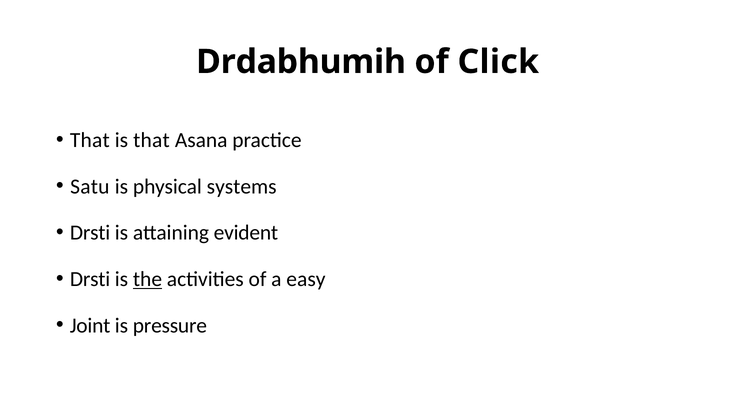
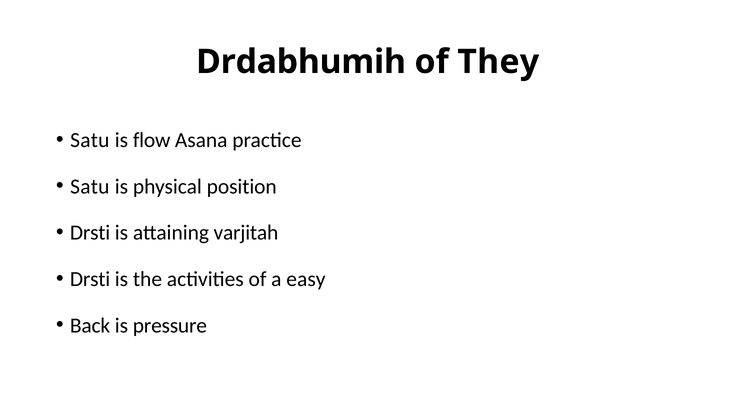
Click: Click -> They (498, 62)
That: That -> Satu (90, 140)
is that: that -> flow (152, 140)
systems: systems -> position (242, 187)
evident: evident -> varjitah (246, 233)
the underline: present -> none (147, 279)
Joint: Joint -> Back (90, 326)
